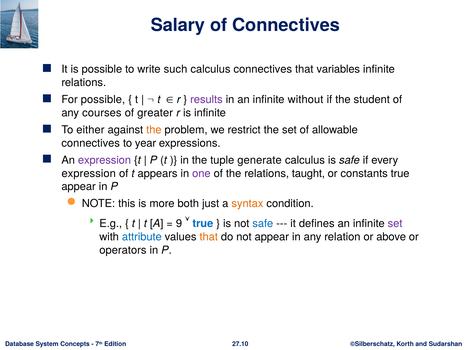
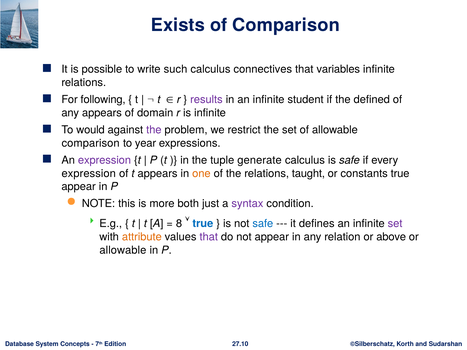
Salary: Salary -> Exists (178, 25)
of Connectives: Connectives -> Comparison (286, 25)
For possible: possible -> following (103, 100)
without: without -> student (306, 100)
student: student -> defined (372, 100)
any courses: courses -> appears (102, 113)
greater: greater -> domain (155, 113)
either: either -> would (91, 130)
the colour: orange -> purple (154, 130)
connectives: connectives -> comparison (91, 143)
one colour: purple -> orange (201, 173)
syntax colour: orange -> purple (247, 204)
9: 9 -> 8 (179, 224)
attribute colour: blue -> orange (142, 237)
that colour: orange -> purple (209, 237)
operators: operators -> allowable (123, 250)
